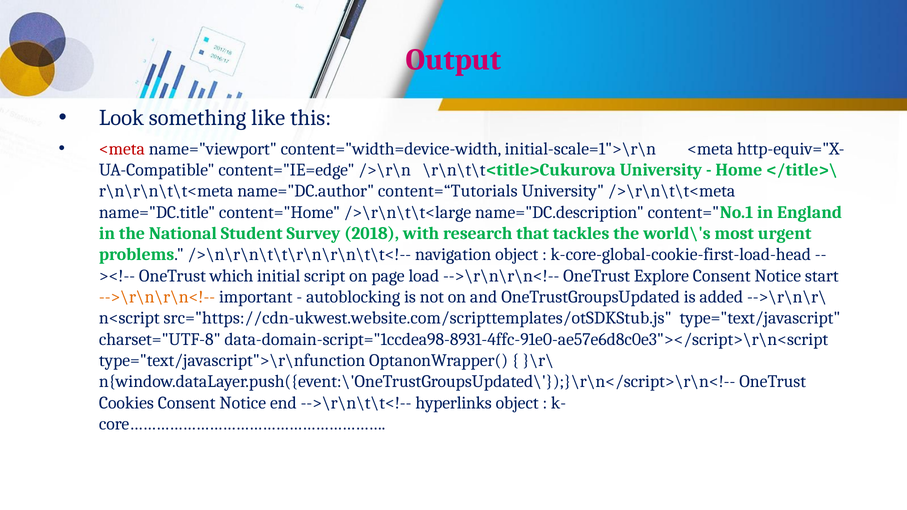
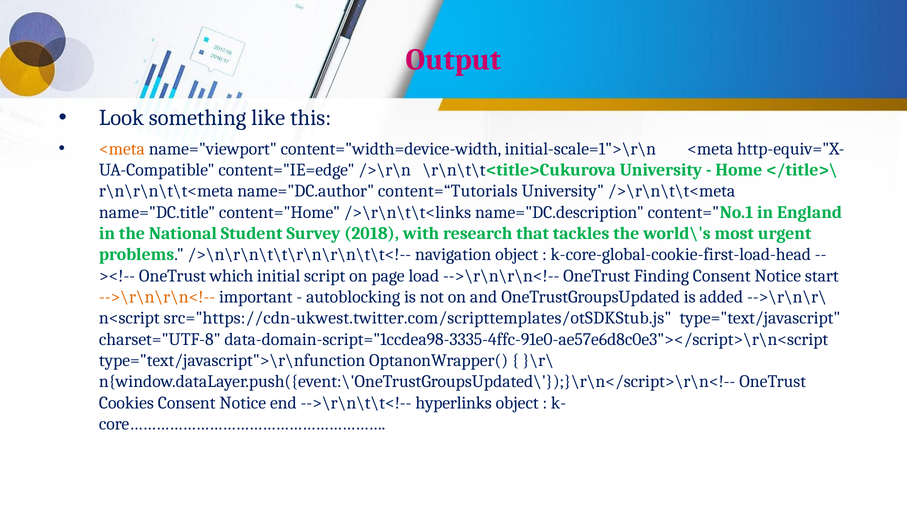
<meta colour: red -> orange (122, 149)
/>\r\n\t\t<large: />\r\n\t\t<large -> />\r\n\t\t<links (407, 212)
Explore: Explore -> Finding (661, 276)
src="https://cdn-ukwest.website.com/scripttemplates/otSDKStub.js: src="https://cdn-ukwest.website.com/scripttemplates/otSDKStub.js -> src="https://cdn-ukwest.twitter.com/scripttemplates/otSDKStub.js (418, 318)
data-domain-script="1ccdea98-8931-4ffc-91e0-ae57e6d8c0e3"></script>\r\n<script: data-domain-script="1ccdea98-8931-4ffc-91e0-ae57e6d8c0e3"></script>\r\n<script -> data-domain-script="1ccdea98-3335-4ffc-91e0-ae57e6d8c0e3"></script>\r\n<script (526, 339)
